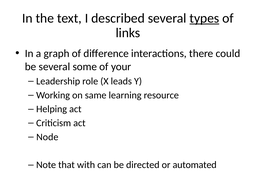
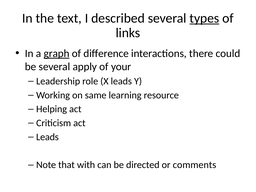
graph underline: none -> present (57, 53)
some: some -> apply (85, 67)
Node: Node -> Leads (47, 137)
automated: automated -> comments (194, 165)
